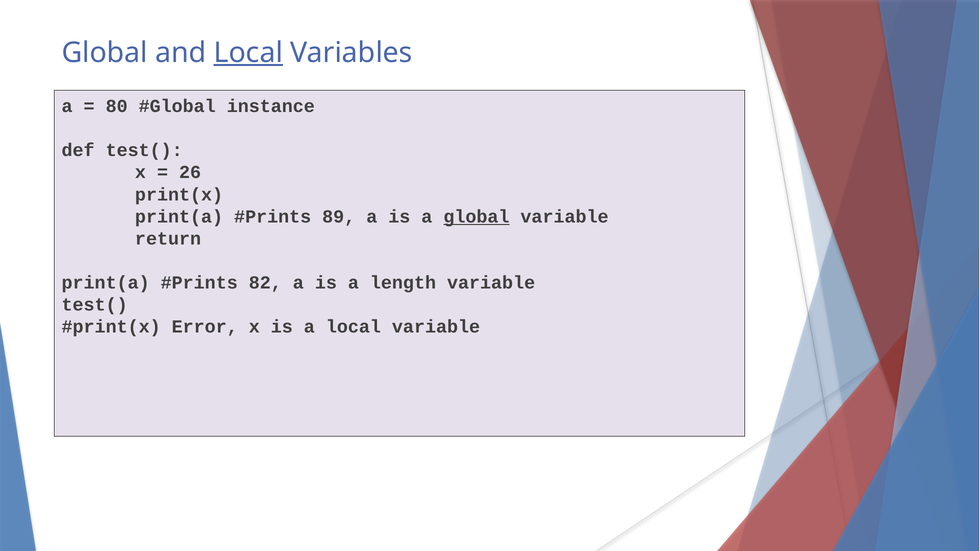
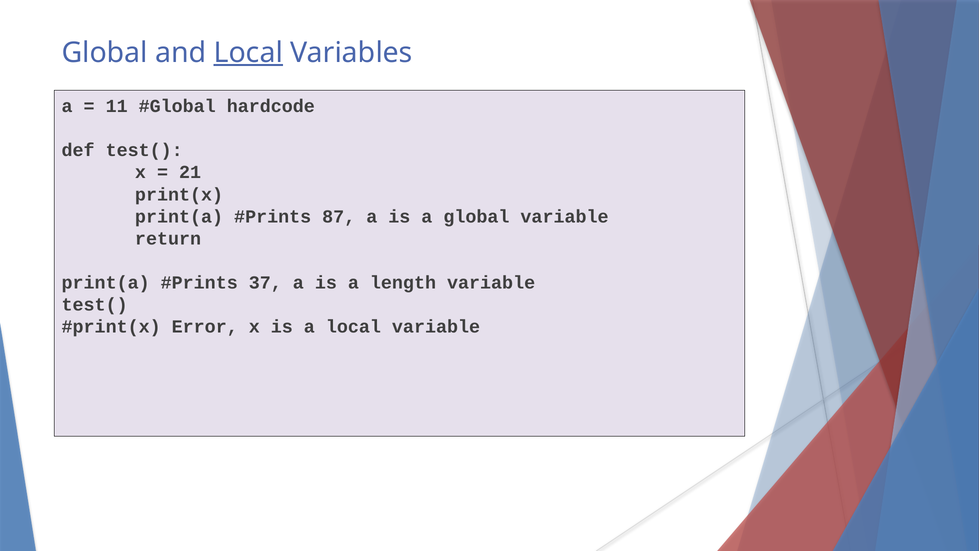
80: 80 -> 11 (117, 106)
instance: instance -> hardcode (271, 106)
26: 26 -> 21 (190, 172)
89: 89 -> 87 (339, 216)
global underline: present -> none (476, 216)
82: 82 -> 37 (265, 282)
